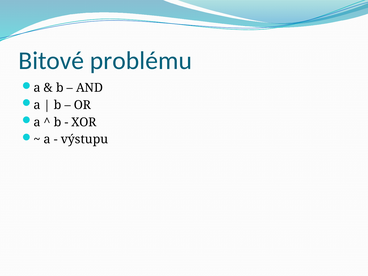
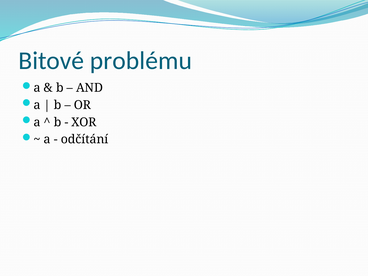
výstupu: výstupu -> odčítání (85, 139)
